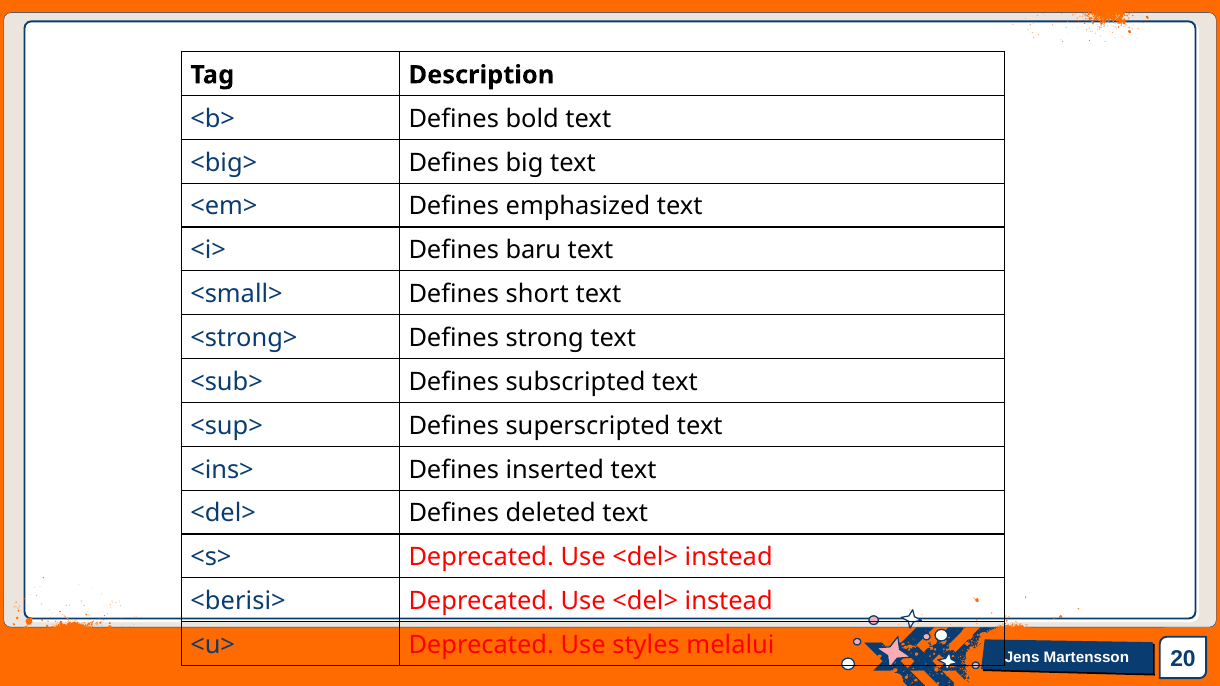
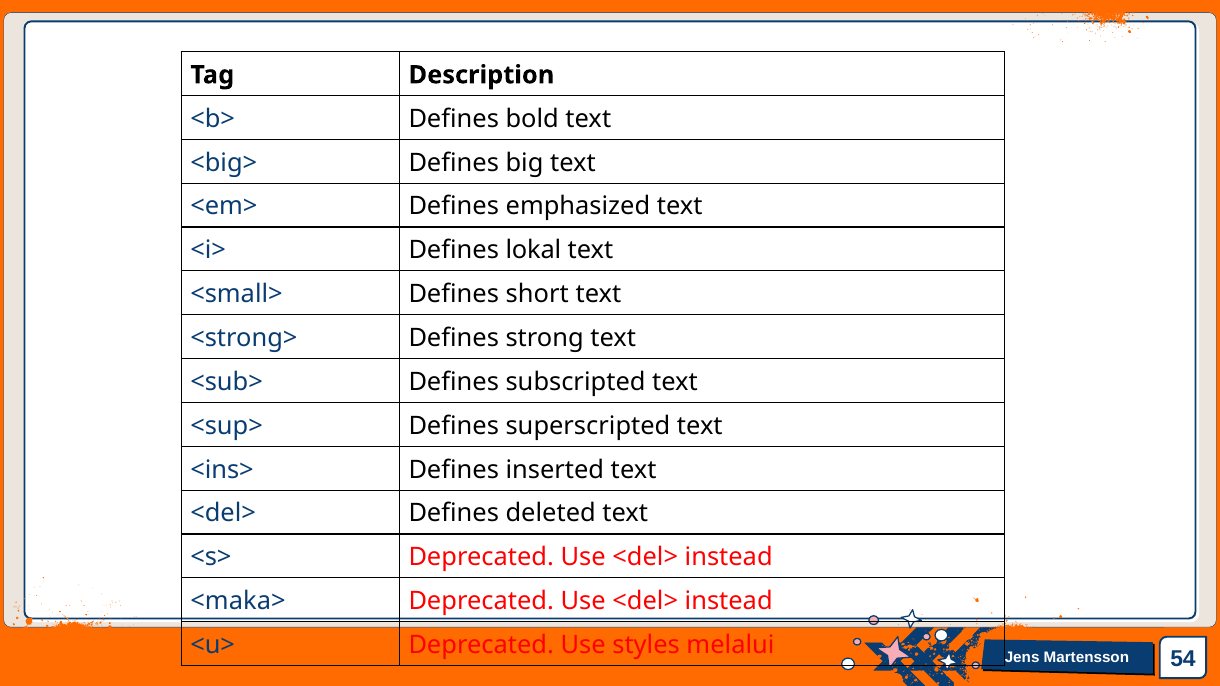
baru: baru -> lokal (533, 251)
<berisi>: <berisi> -> <maka> (238, 602)
20: 20 -> 54 (1183, 659)
